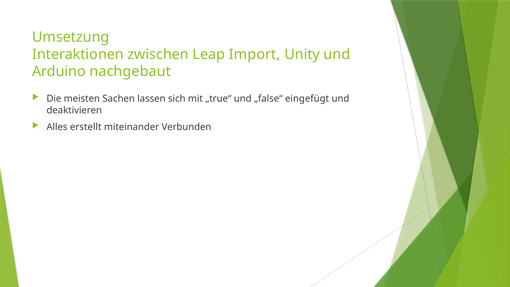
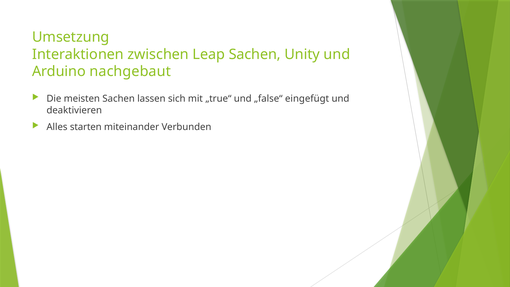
Leap Import: Import -> Sachen (255, 54)
erstellt: erstellt -> starten (86, 127)
